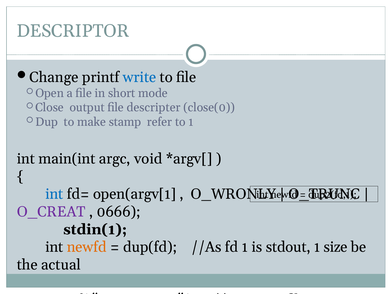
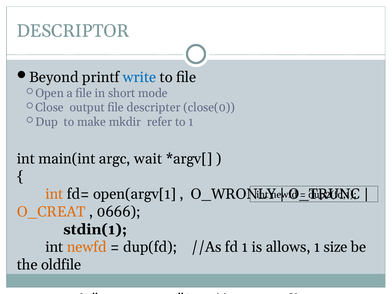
Change: Change -> Beyond (54, 77)
stamp: stamp -> mkdir (125, 122)
void: void -> wait (148, 159)
int colour: blue -> orange (54, 194)
O_CREAT colour: purple -> orange (51, 212)
stdout: stdout -> allows (288, 247)
actual: actual -> oldfile (61, 265)
